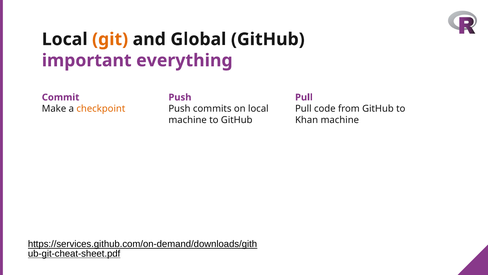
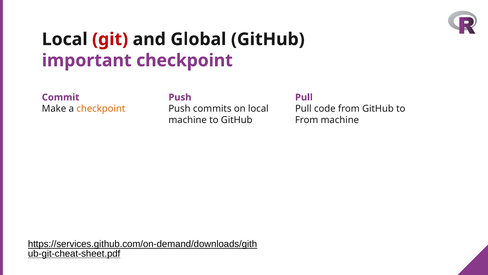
git colour: orange -> red (110, 39)
important everything: everything -> checkpoint (184, 60)
Khan: Khan -> From (307, 120)
